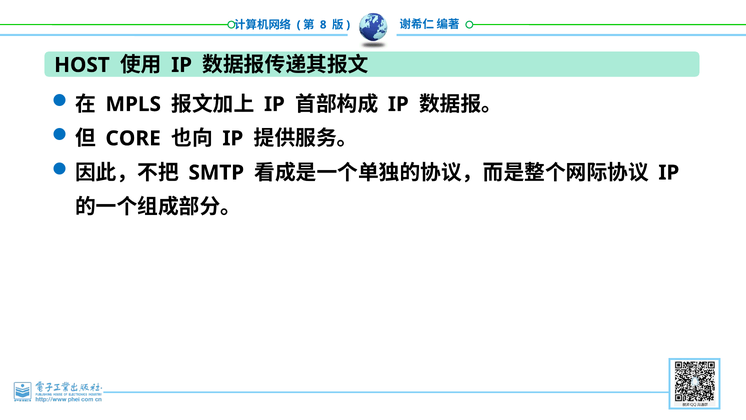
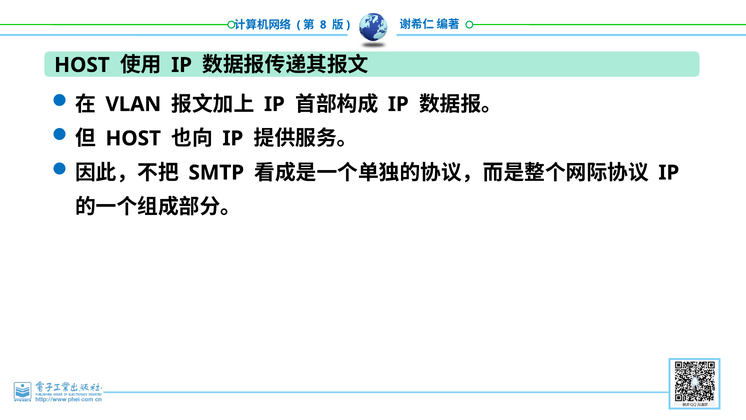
MPLS: MPLS -> VLAN (133, 104)
CORE: CORE -> HOST (133, 138)
